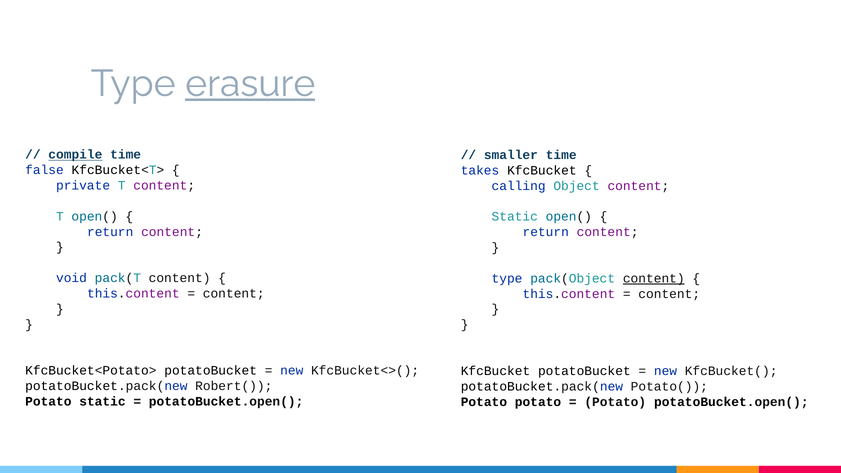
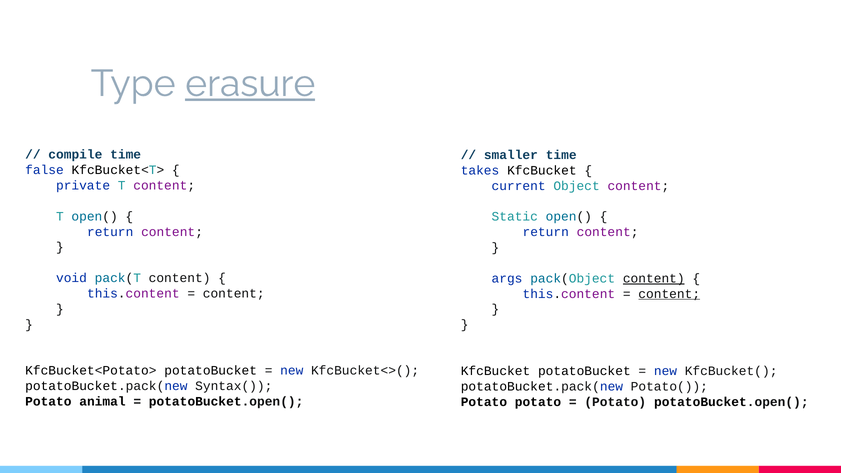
compile underline: present -> none (75, 155)
calling: calling -> current (519, 186)
type: type -> args (507, 278)
content underline: none -> present (669, 294)
Robert(: Robert( -> Syntax( (234, 386)
Potato static: static -> animal (102, 402)
